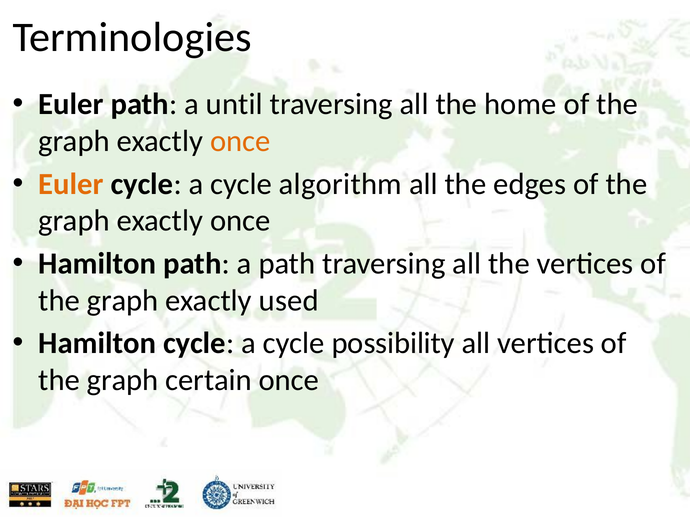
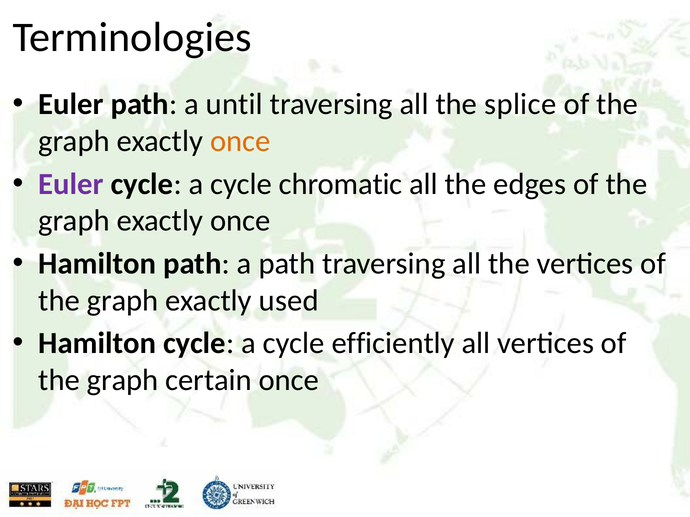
home: home -> splice (520, 104)
Euler colour: orange -> purple (71, 184)
algorithm: algorithm -> chromatic (341, 184)
possibility: possibility -> efficiently (393, 344)
